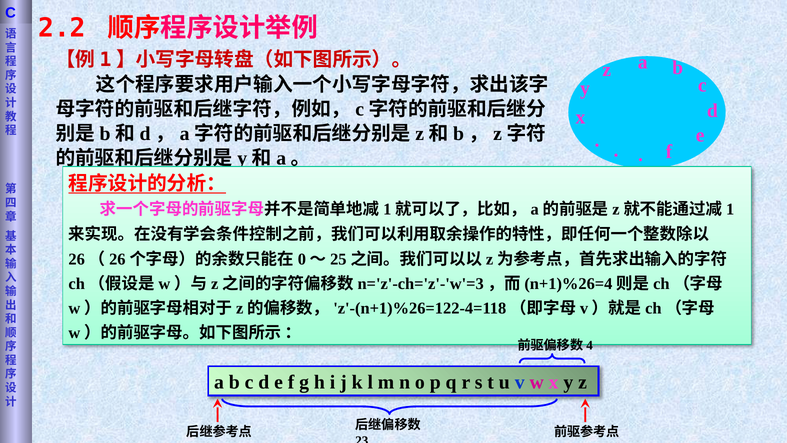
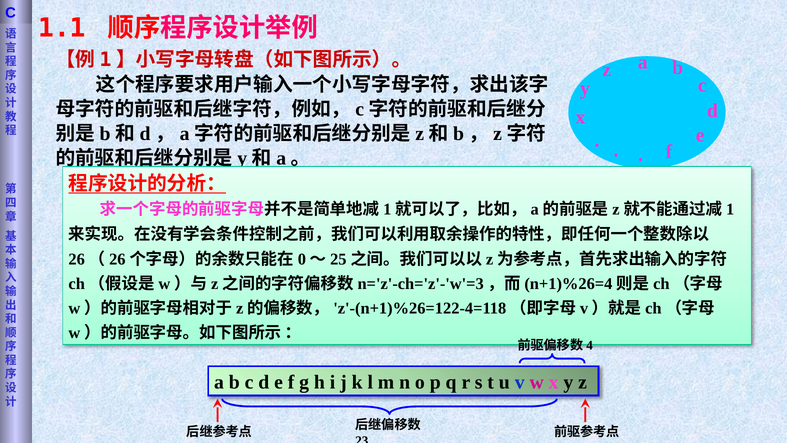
2.2: 2.2 -> 1.1 (62, 28)
